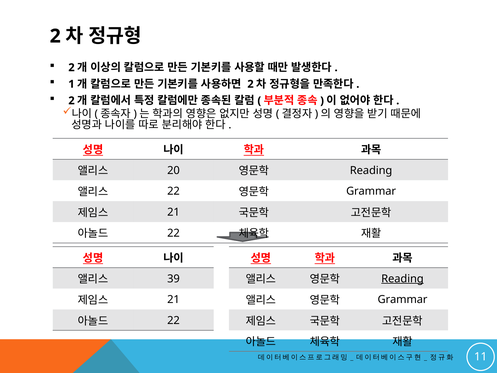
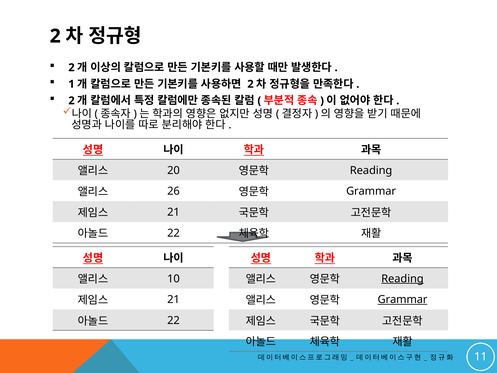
22: 22 -> 26 (173, 191)
39: 39 -> 10 (173, 279)
Grammar underline: none -> present (403, 299)
